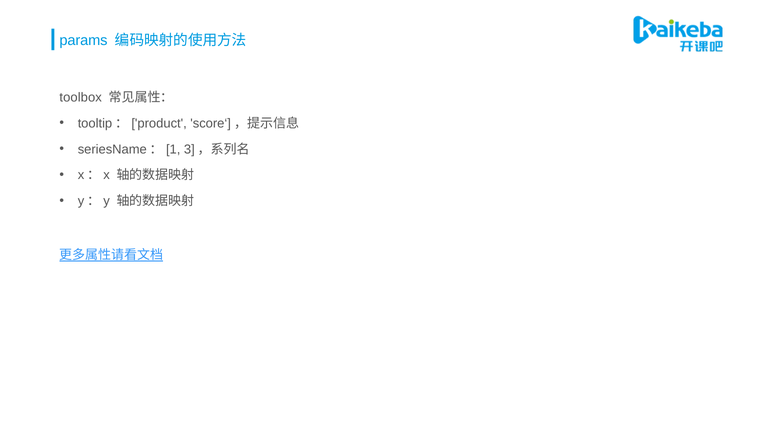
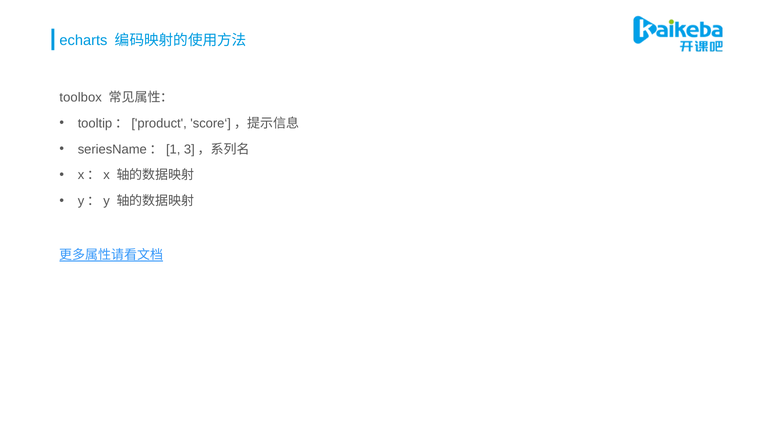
params: params -> echarts (83, 40)
